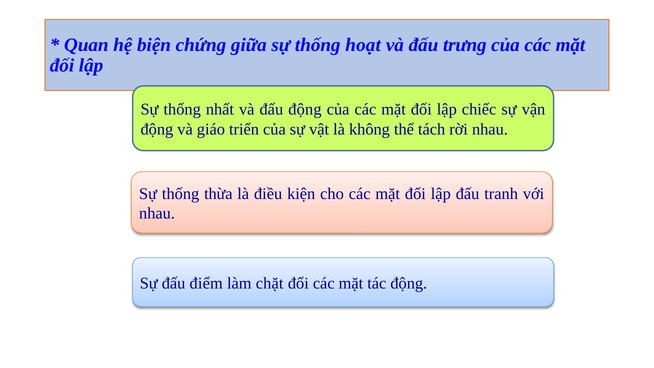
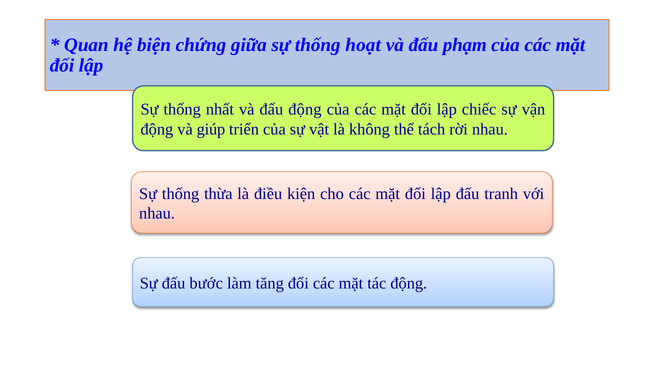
trưng: trưng -> phạm (465, 45)
giáo: giáo -> giúp (211, 129)
điểm: điểm -> bước (206, 283)
chặt: chặt -> tăng (270, 283)
